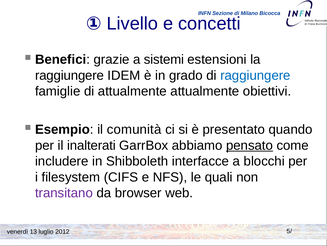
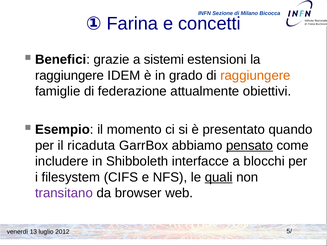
Livello: Livello -> Farina (132, 24)
raggiungere colour: blue -> orange (255, 75)
di attualmente: attualmente -> federazione (132, 91)
comunità: comunità -> momento (134, 129)
inalterati: inalterati -> ricaduta (91, 145)
quali underline: none -> present (219, 177)
